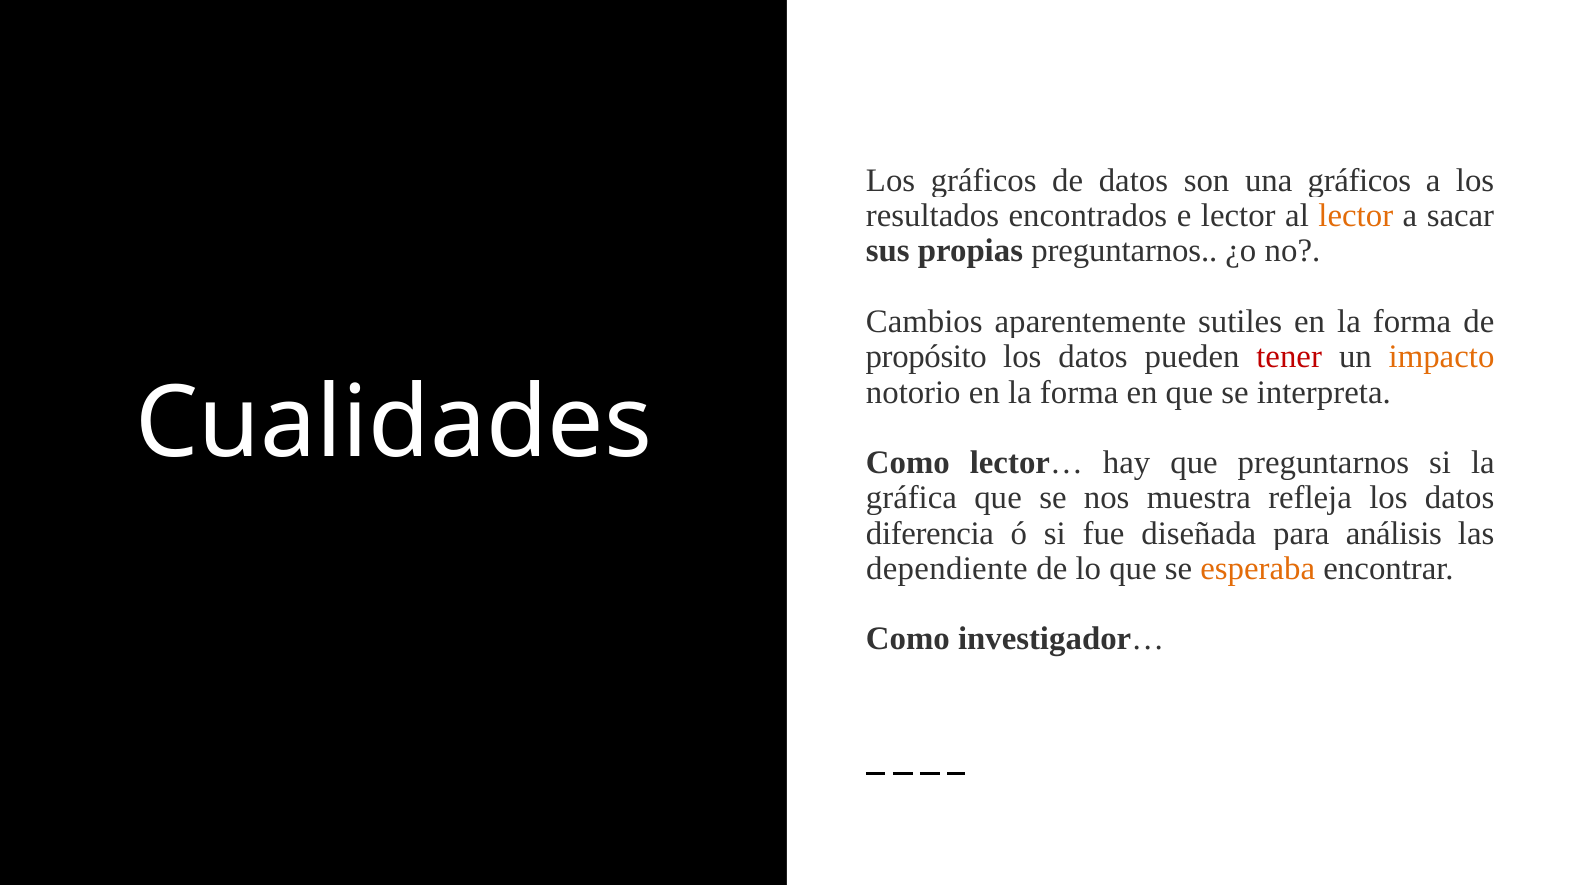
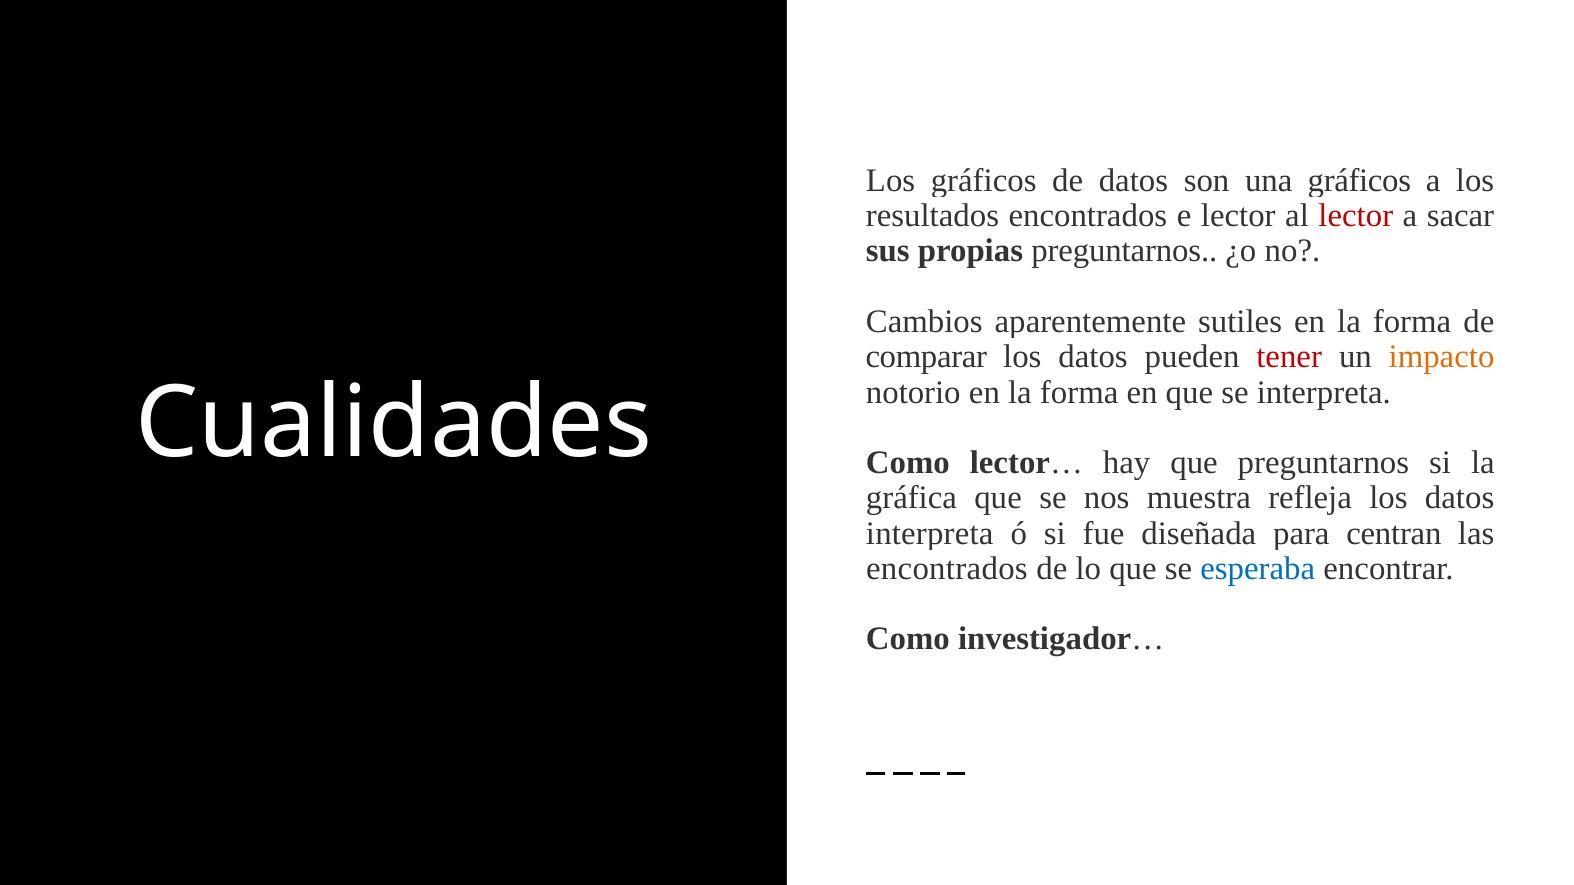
lector colour: orange -> red (1356, 216)
propósito: propósito -> comparar (926, 357)
diferencia: diferencia -> interpreta (930, 534)
análisis: análisis -> centran (1394, 534)
dependiente: dependiente -> encontrados (947, 569)
esperaba colour: orange -> blue (1258, 569)
